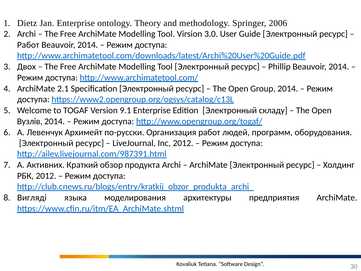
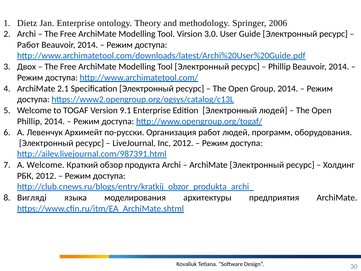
Электронный складу: складу -> людей (273, 110)
Вузлів: Вузлів -> Phillip (30, 121)
А Активних: Активних -> Welcome (46, 165)
